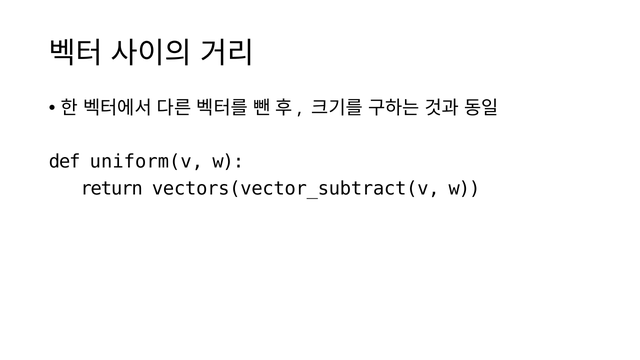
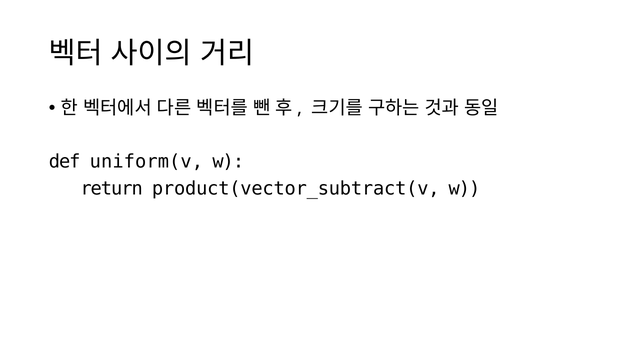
vectors(vector_subtract(v: vectors(vector_subtract(v -> product(vector_subtract(v (296, 189)
